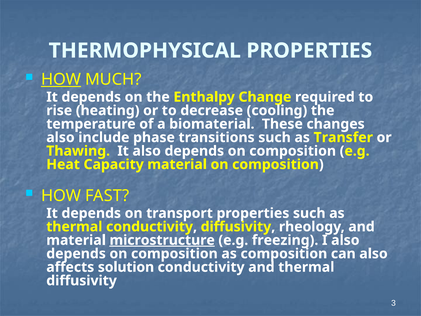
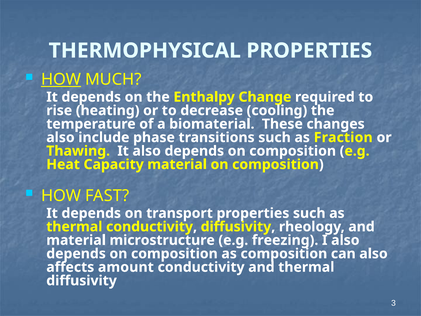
Transfer: Transfer -> Fraction (343, 137)
microstructure underline: present -> none (162, 240)
solution: solution -> amount (126, 267)
